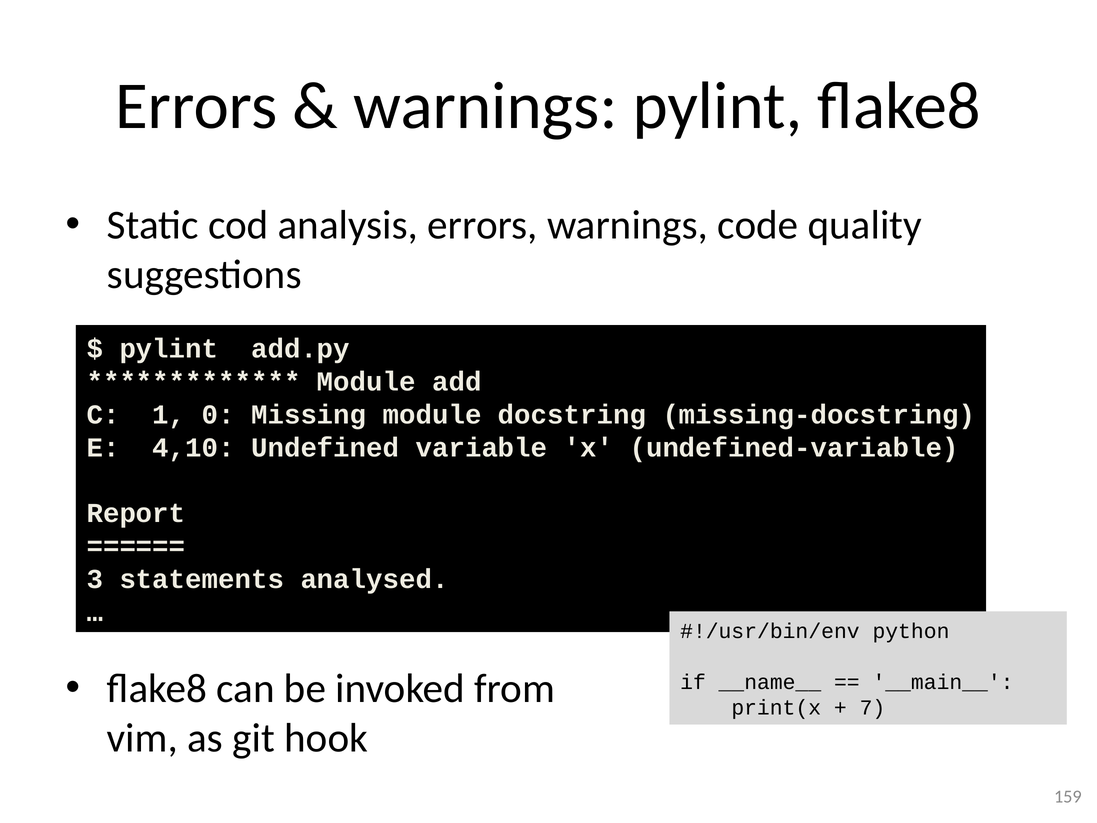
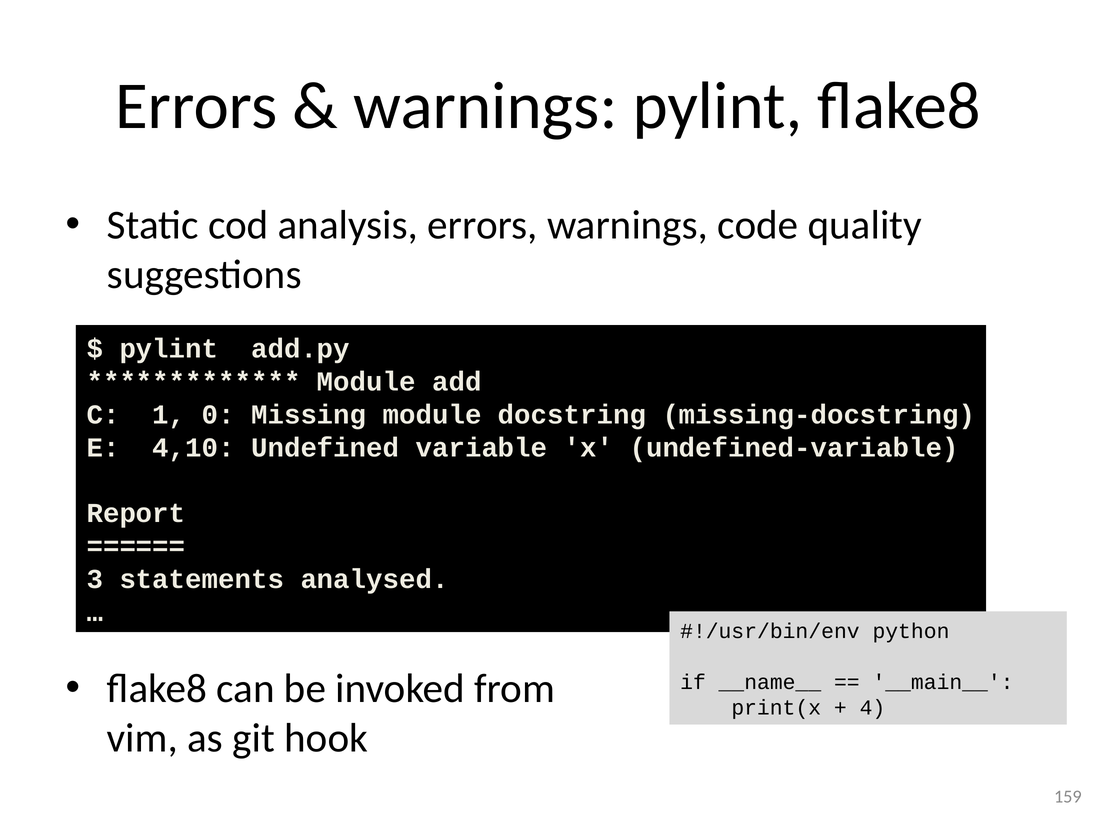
7: 7 -> 4 (872, 708)
